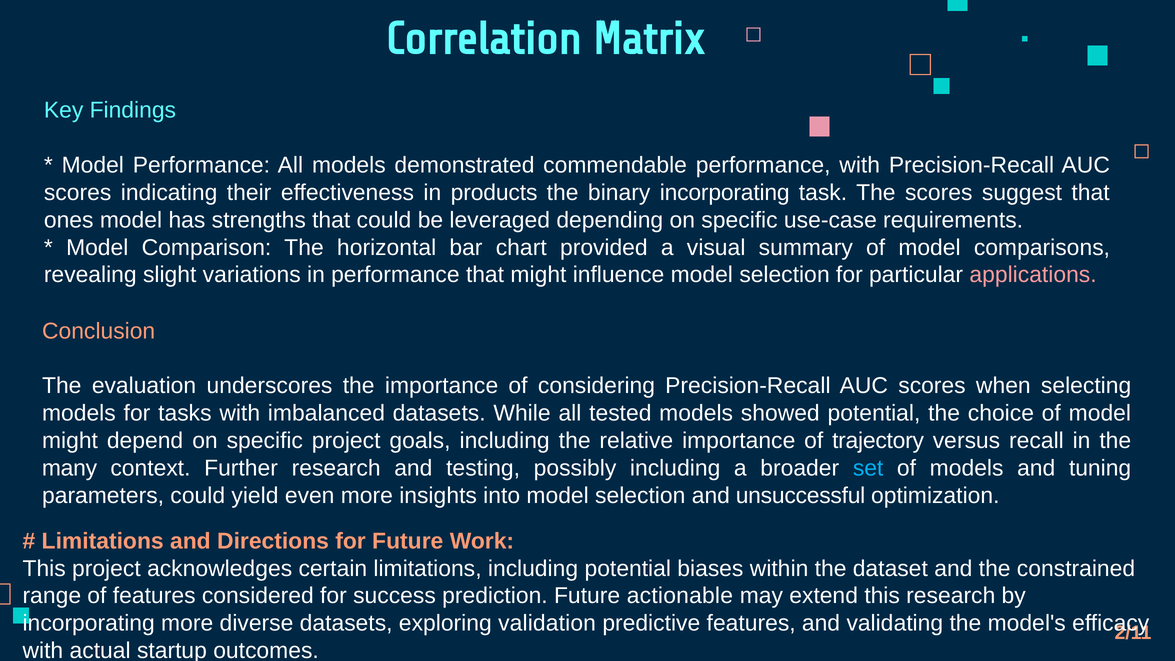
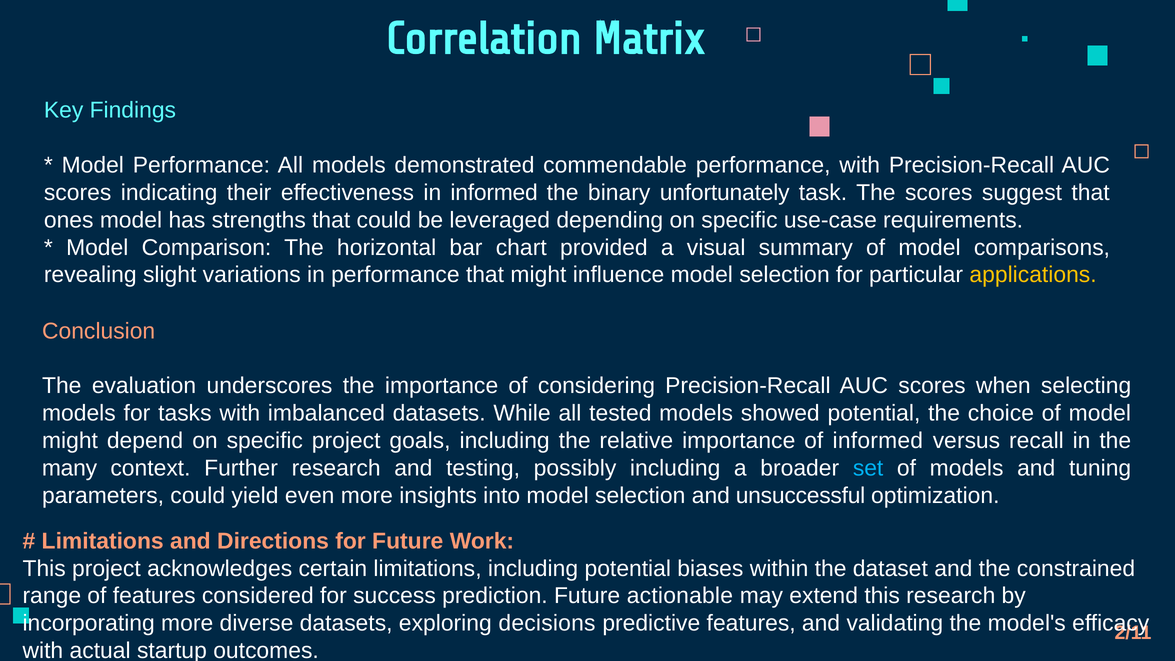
in products: products -> informed (494, 193)
binary incorporating: incorporating -> unfortunately (725, 193)
applications colour: pink -> yellow (1033, 275)
of trajectory: trajectory -> informed (878, 441)
validation: validation -> decisions (547, 623)
